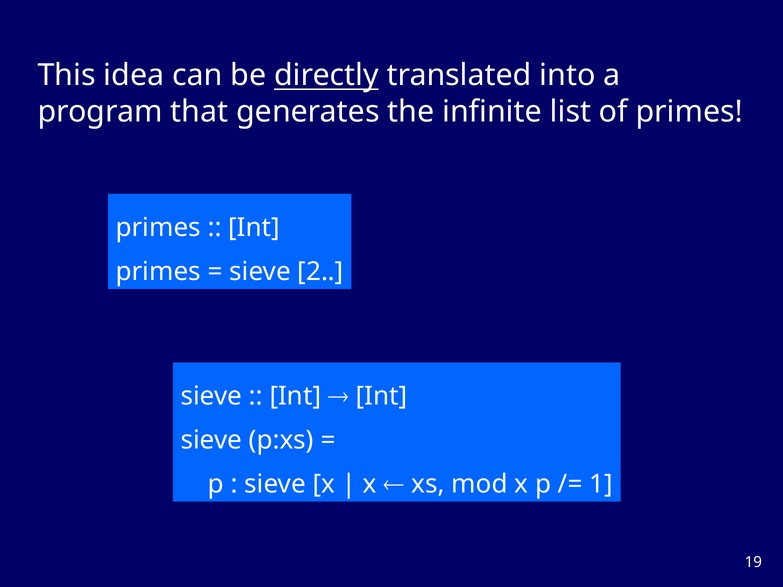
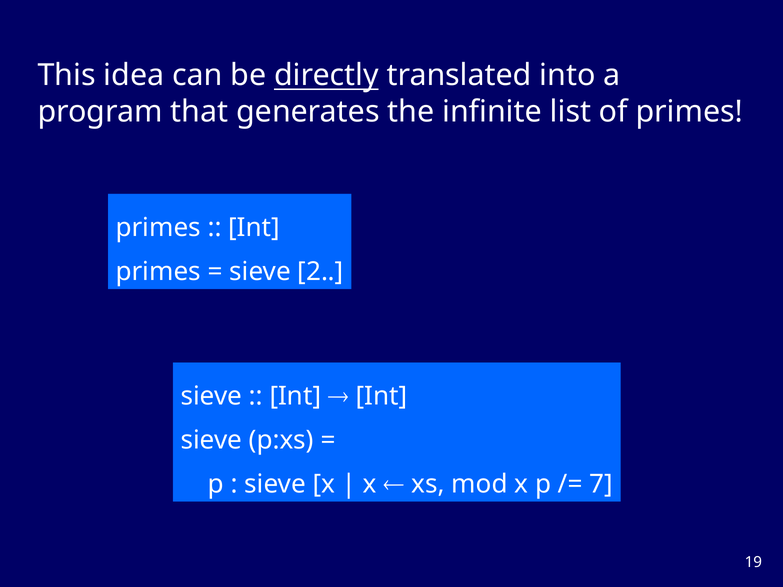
1: 1 -> 7 (601, 484)
